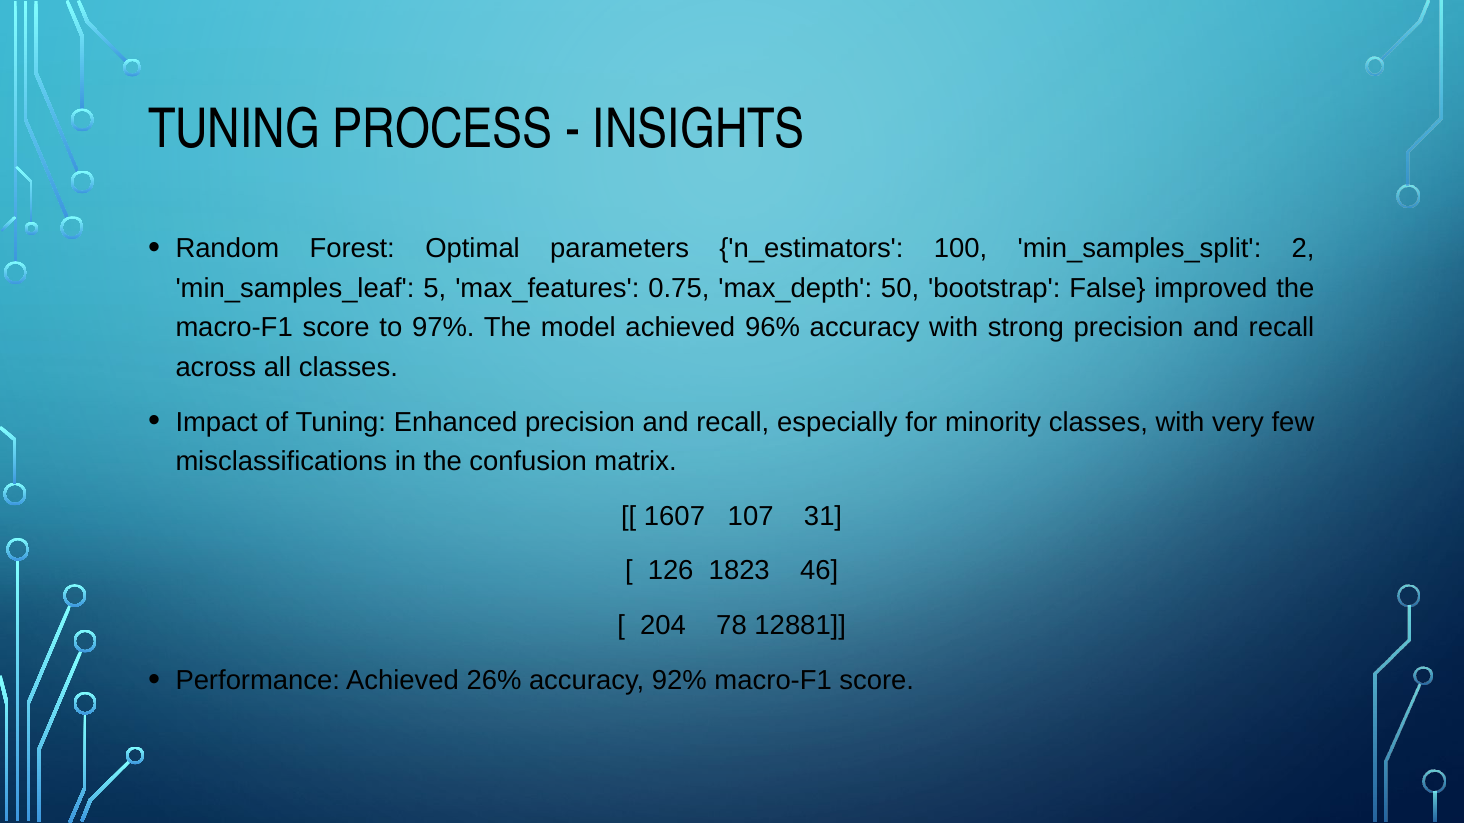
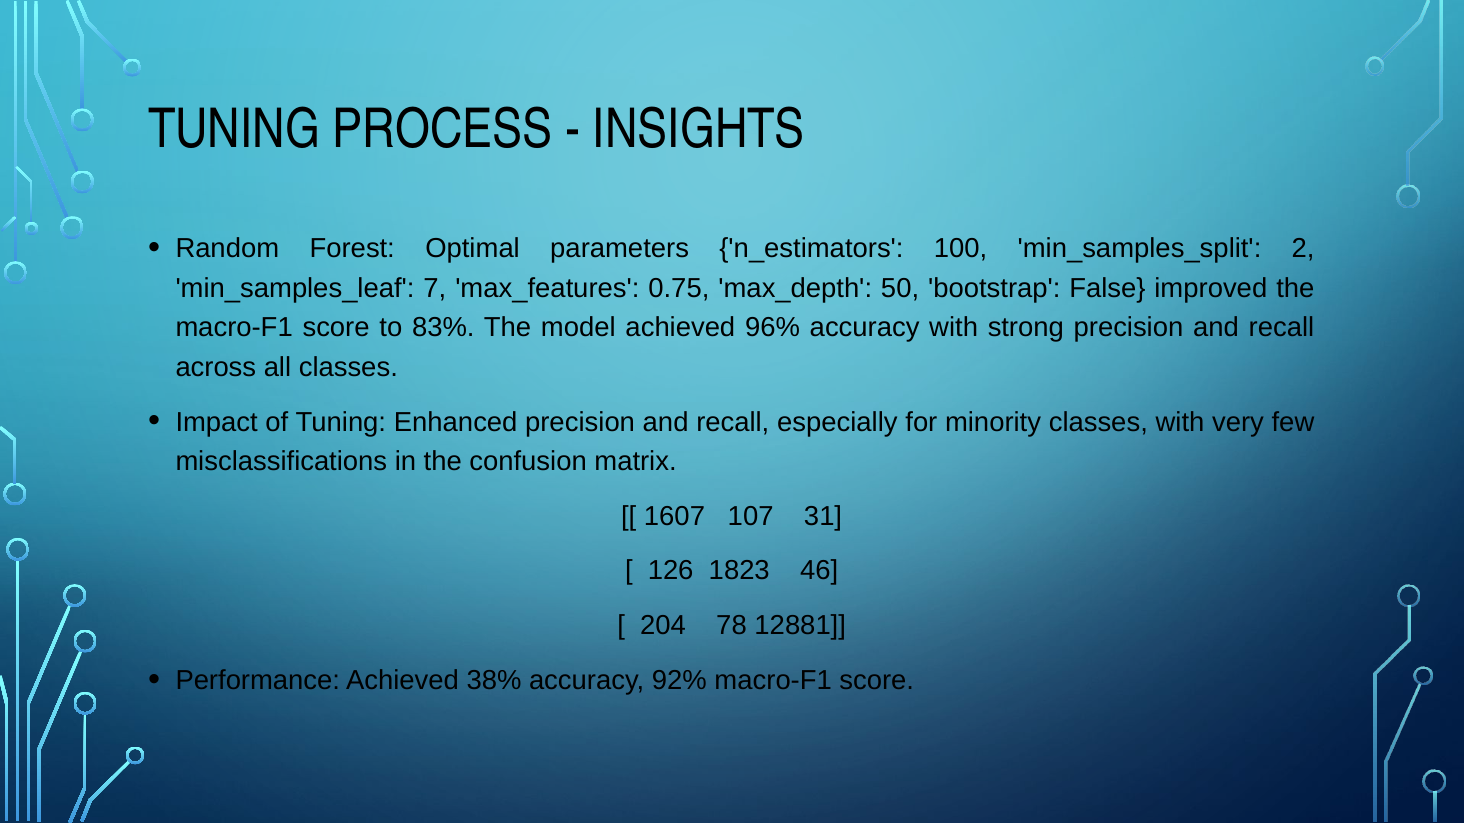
5: 5 -> 7 (435, 288)
97%: 97% -> 83% (443, 328)
26%: 26% -> 38% (494, 681)
